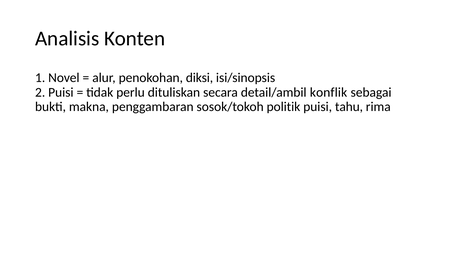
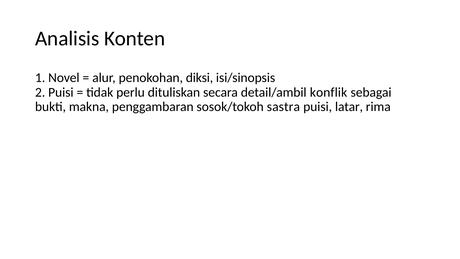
politik: politik -> sastra (283, 107)
tahu: tahu -> latar (349, 107)
